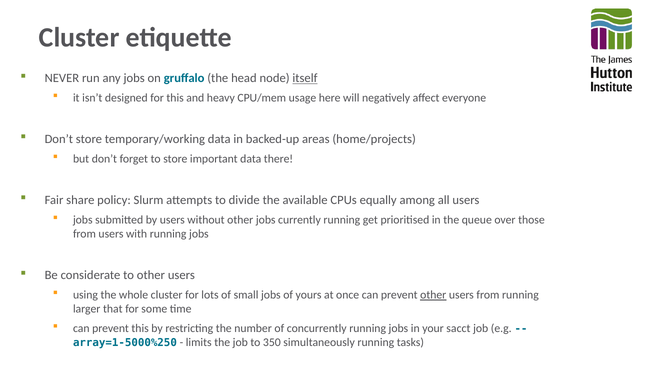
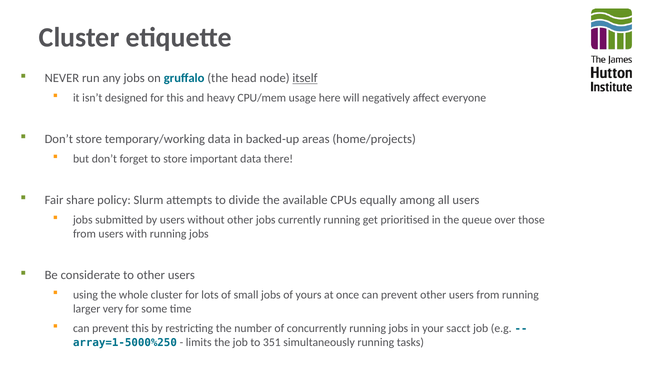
other underline: present -> none (433, 295)
that: that -> very (113, 309)
350: 350 -> 351 (272, 342)
